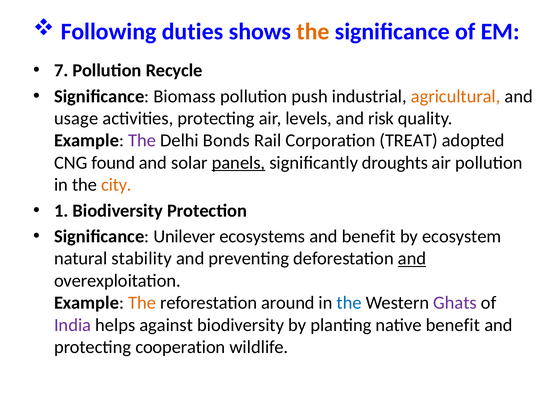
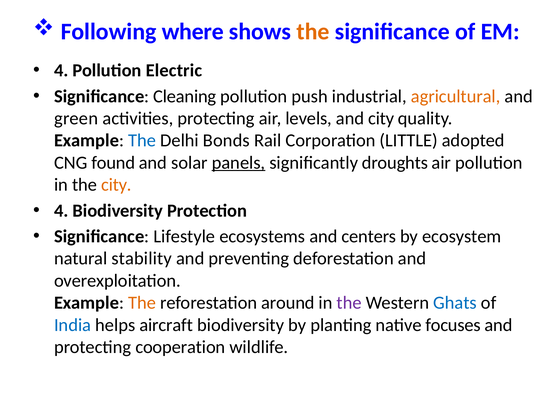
duties: duties -> where (193, 32)
7: 7 -> 4 (61, 71)
Recycle: Recycle -> Electric (174, 71)
Biomass: Biomass -> Cleaning (185, 96)
usage: usage -> green (76, 119)
and risk: risk -> city (381, 119)
The colour: purple -> blue (142, 141)
TREAT: TREAT -> LITTLE (409, 141)
1: 1 -> 4 (61, 211)
Unilever: Unilever -> Lifestyle (184, 237)
and benefit: benefit -> centers (369, 237)
and underline: present -> none (412, 259)
the colour: blue -> purple (349, 303)
Ghats colour: purple -> blue (455, 303)
India colour: purple -> blue (73, 325)
against: against -> aircraft (166, 325)
native benefit: benefit -> focuses (453, 325)
